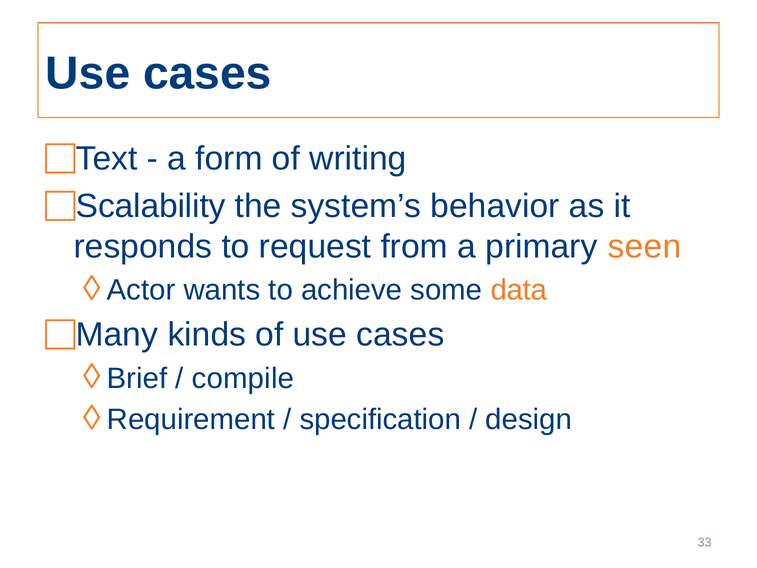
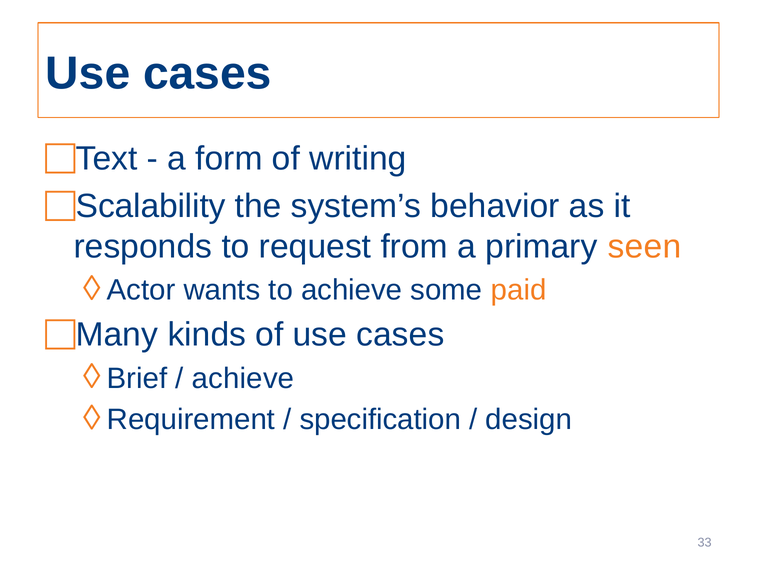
data: data -> paid (519, 290)
compile: compile -> achieve (243, 378)
